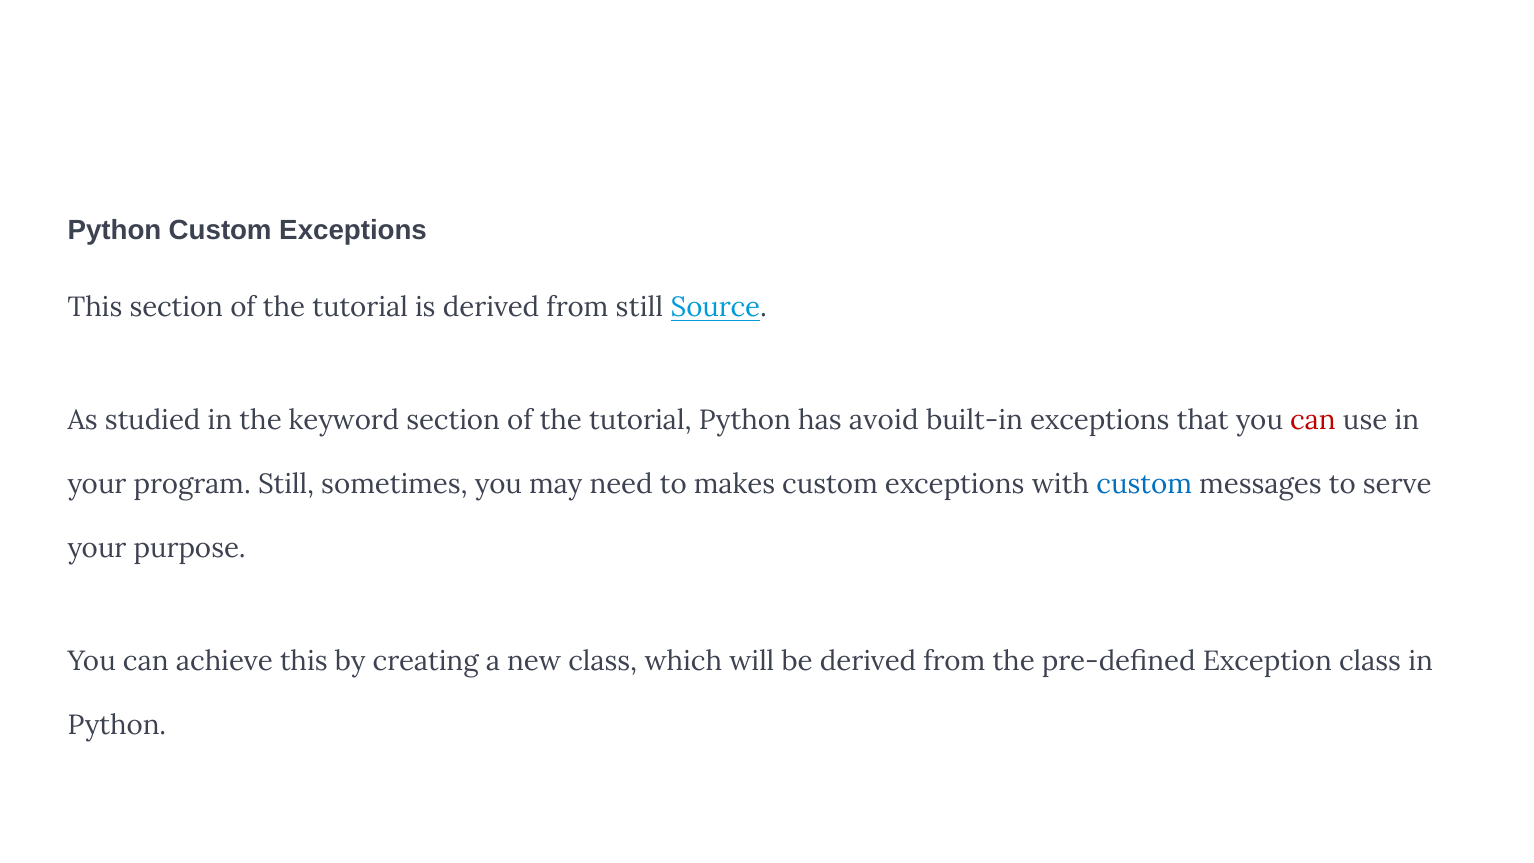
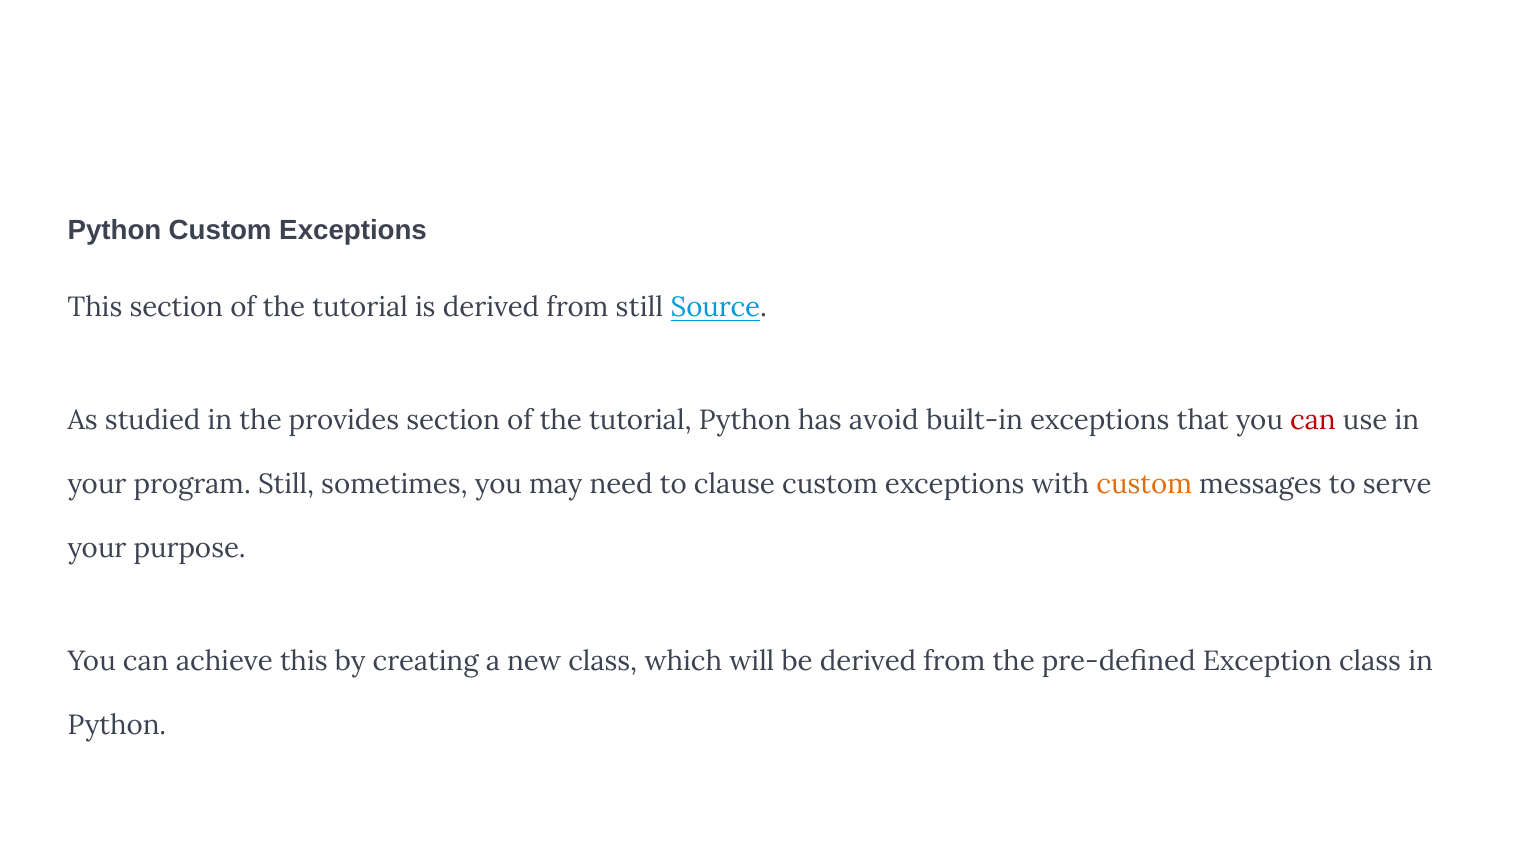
keyword: keyword -> provides (344, 421)
makes: makes -> clause (734, 485)
custom colour: blue -> orange (1144, 485)
